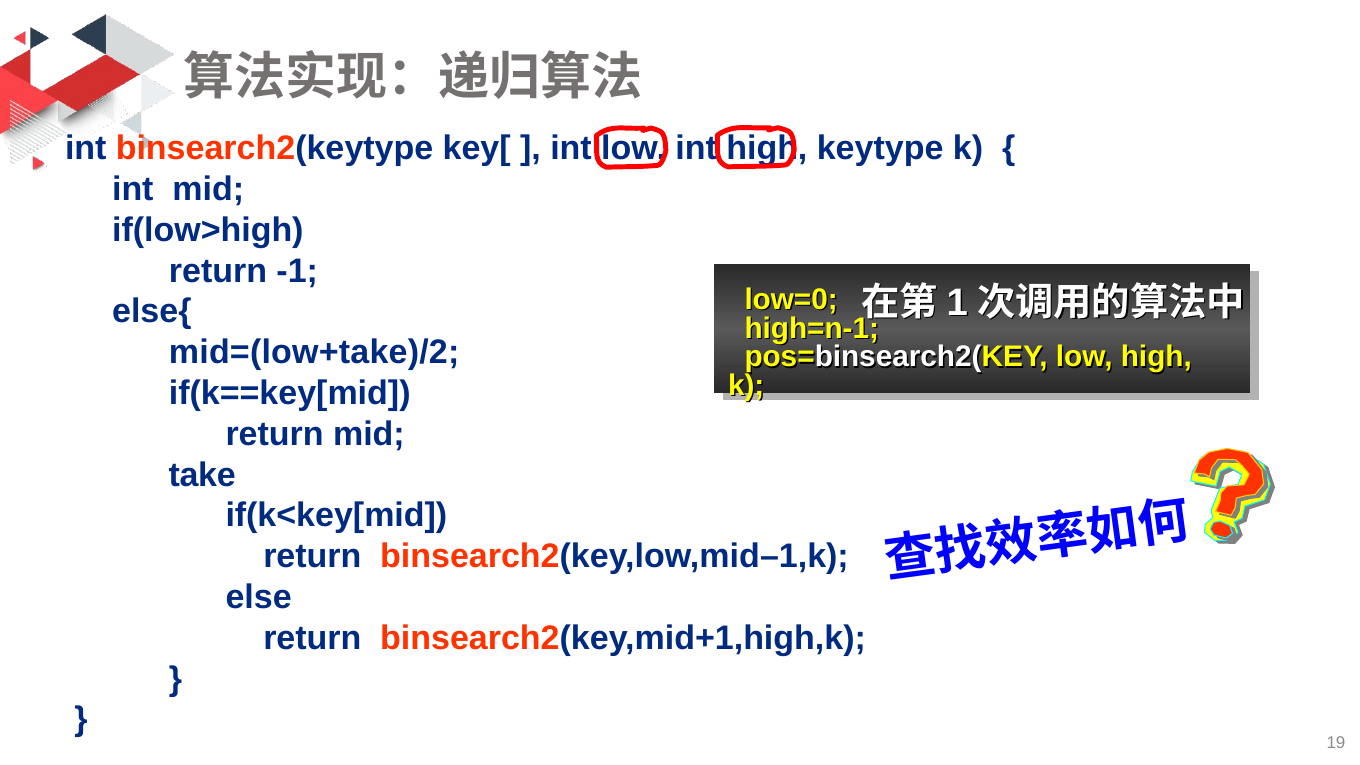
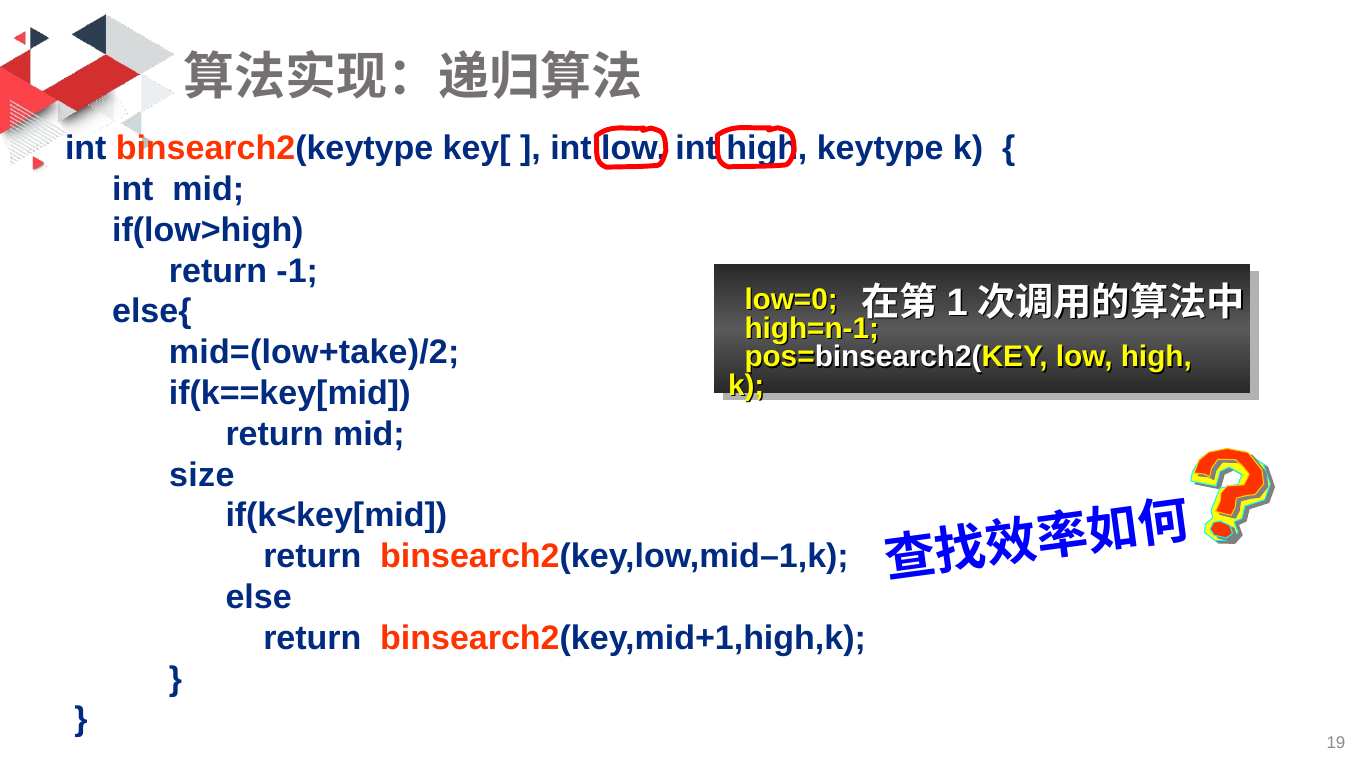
take: take -> size (202, 475)
